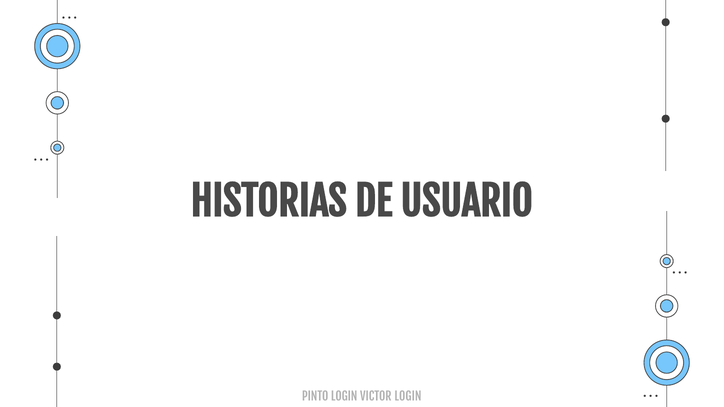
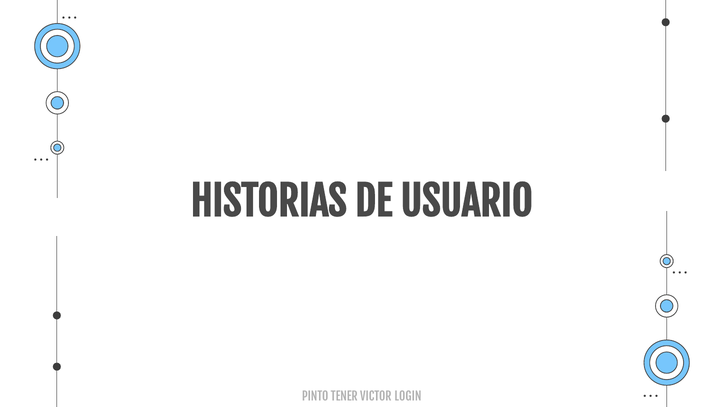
PINTO LOGIN: LOGIN -> TENER (344, 397)
